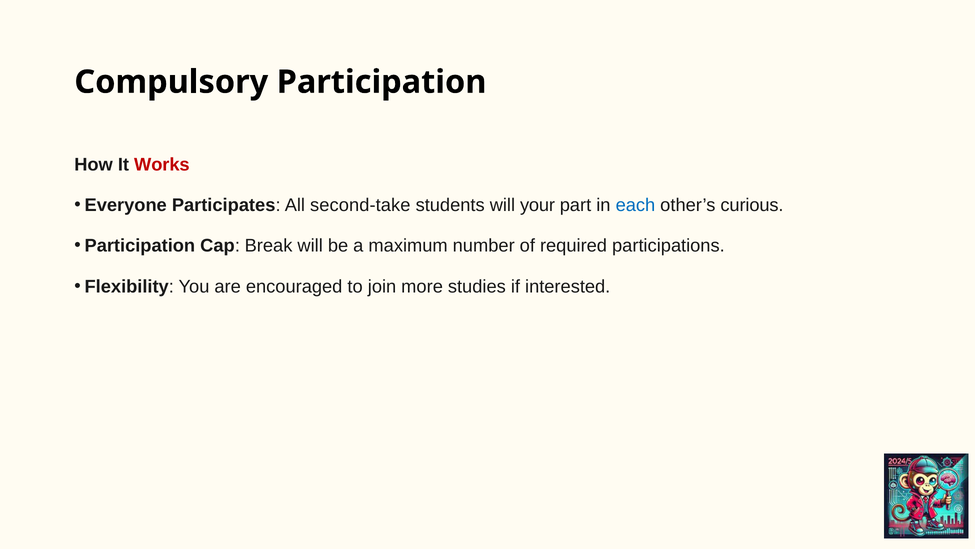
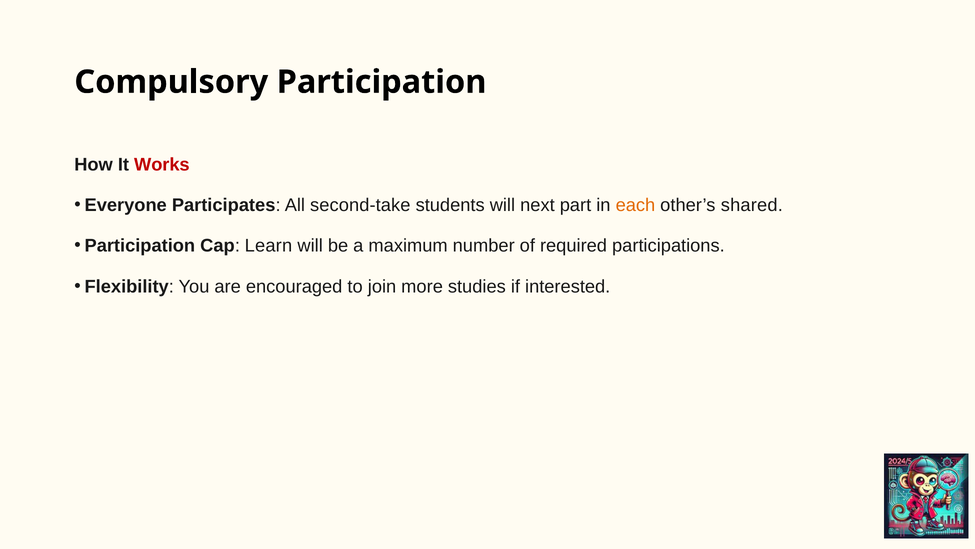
your: your -> next (537, 205)
each colour: blue -> orange (635, 205)
curious: curious -> shared (752, 205)
Break: Break -> Learn (268, 246)
